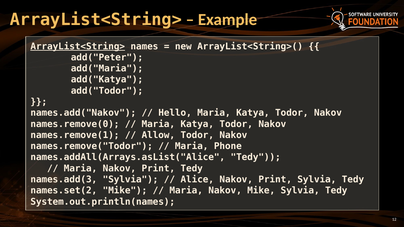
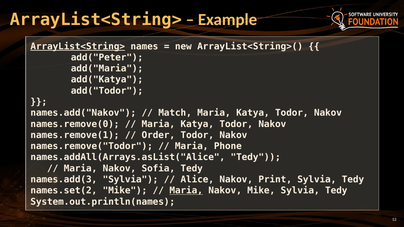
Hello: Hello -> Match (175, 113)
Allow: Allow -> Order (158, 135)
Maria Nakov Print: Print -> Sofia (158, 169)
Maria underline: none -> present (186, 191)
